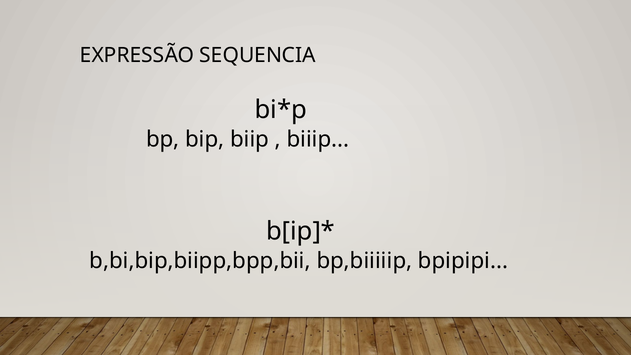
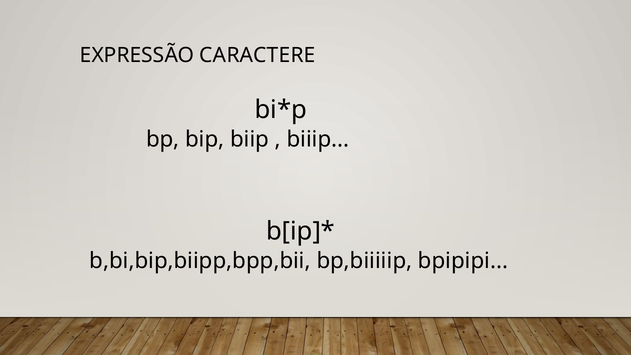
SEQUENCIA: SEQUENCIA -> CARACTERE (257, 55)
